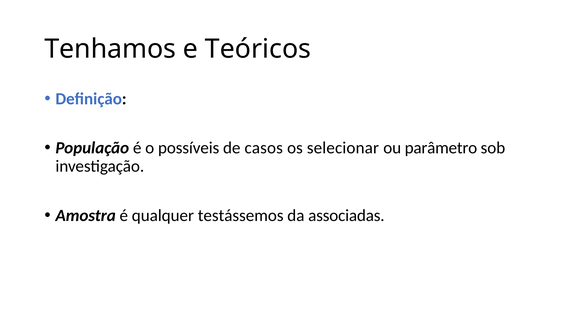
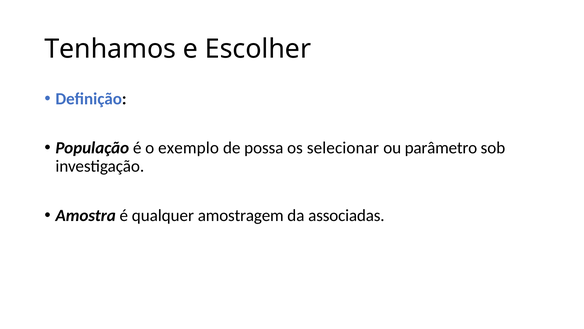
Teóricos: Teóricos -> Escolher (258, 49)
possíveis: possíveis -> exemplo (189, 148)
casos: casos -> possa (264, 148)
testássemos: testássemos -> amostragem (241, 215)
